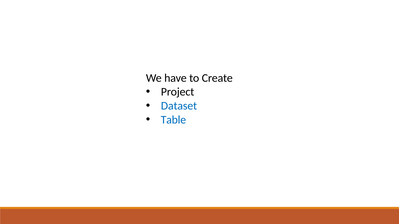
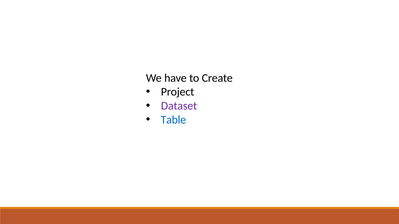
Dataset colour: blue -> purple (179, 106)
